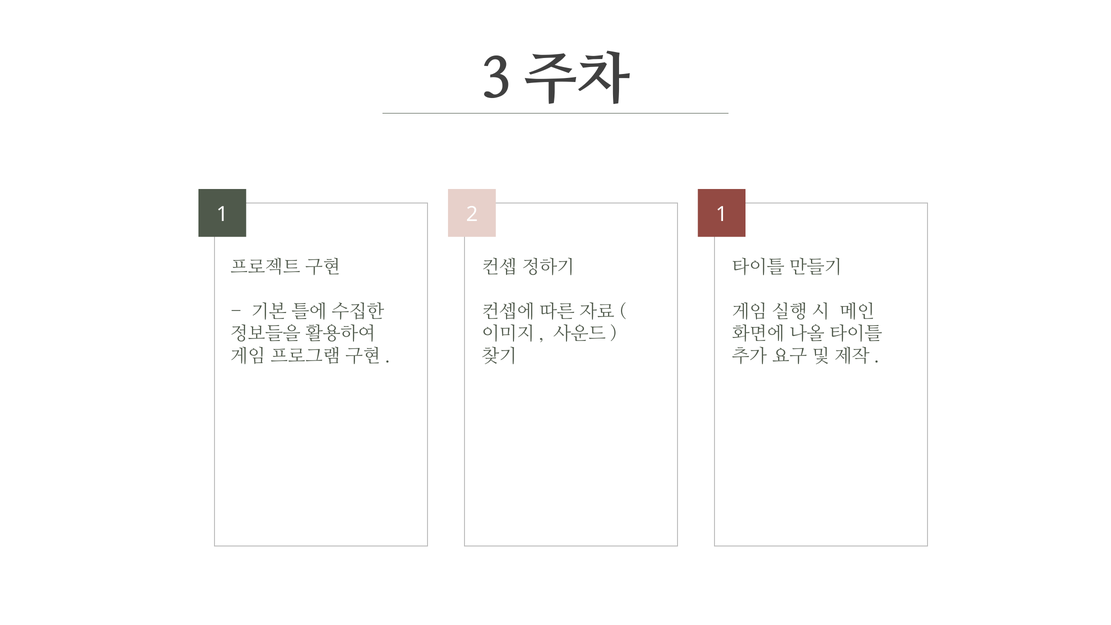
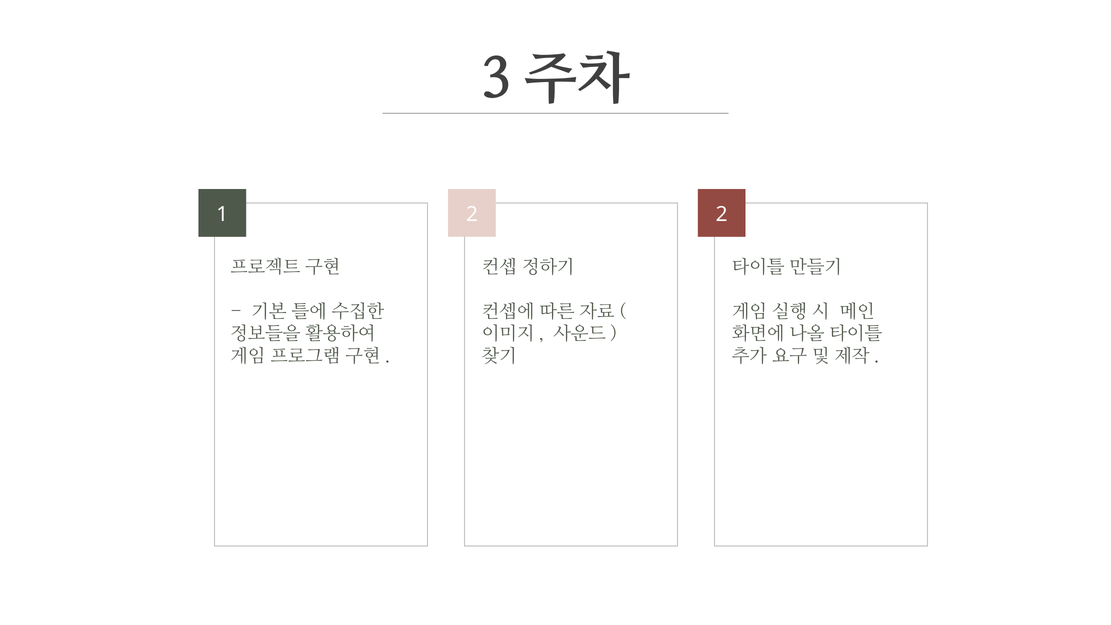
2 1: 1 -> 2 (722, 214)
